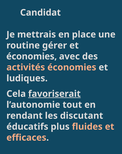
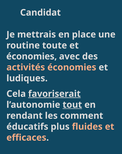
gérer: gérer -> toute (55, 45)
tout underline: none -> present (72, 104)
discutant: discutant -> comment (82, 115)
